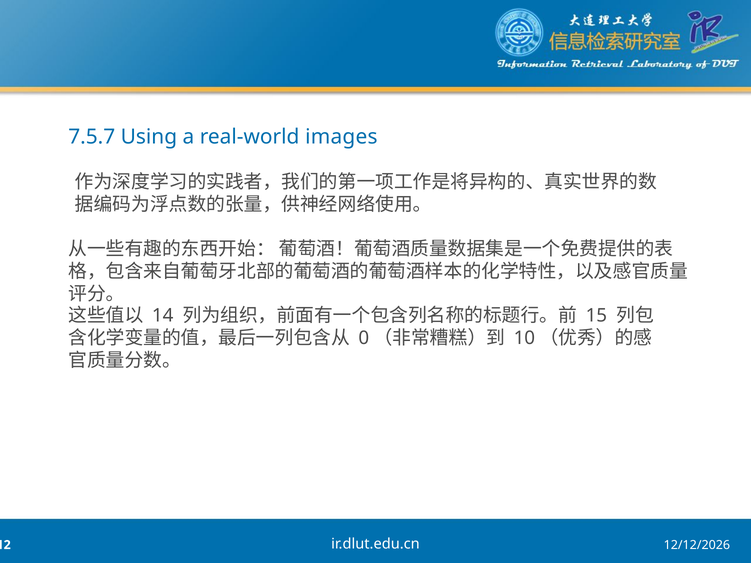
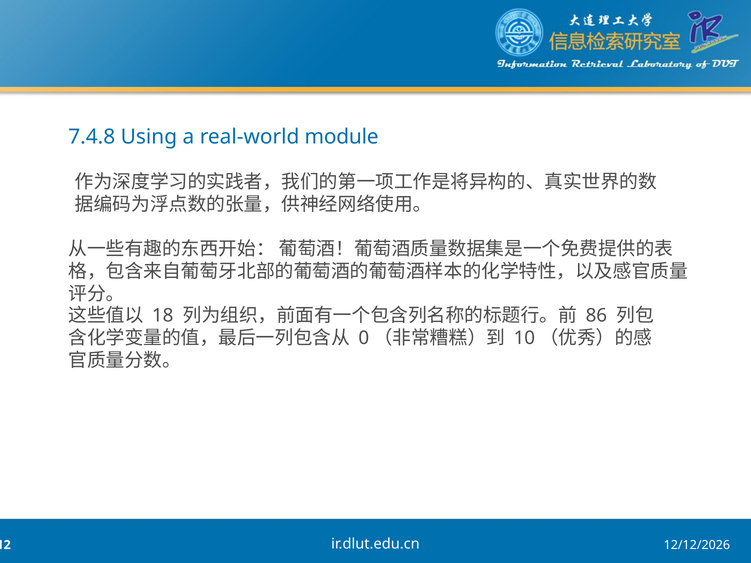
7.5.7: 7.5.7 -> 7.4.8 (92, 137)
images: images -> module (342, 137)
14: 14 -> 18 (163, 316)
15: 15 -> 86 (596, 316)
